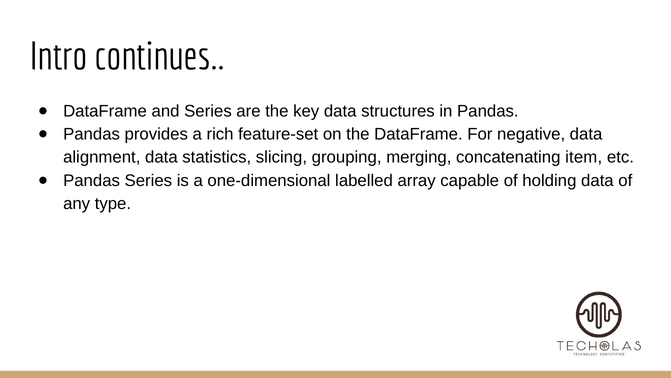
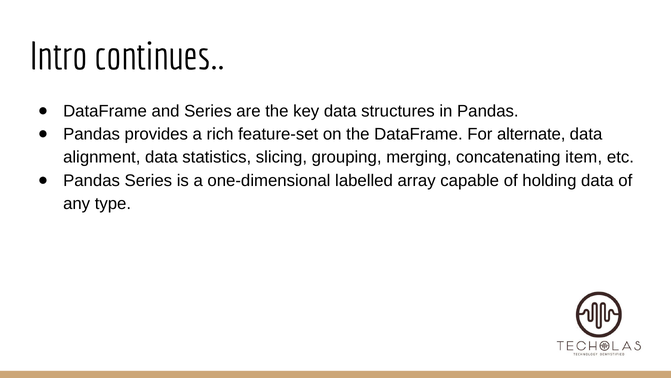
negative: negative -> alternate (531, 134)
